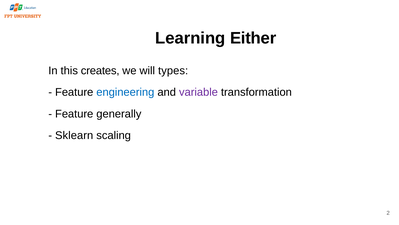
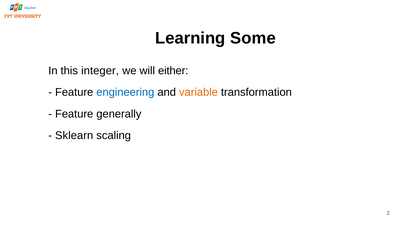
Either: Either -> Some (253, 38)
creates: creates -> integer (100, 70)
types: types -> either (173, 70)
variable colour: purple -> orange (198, 92)
